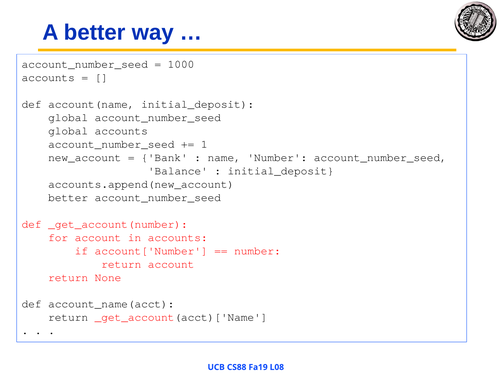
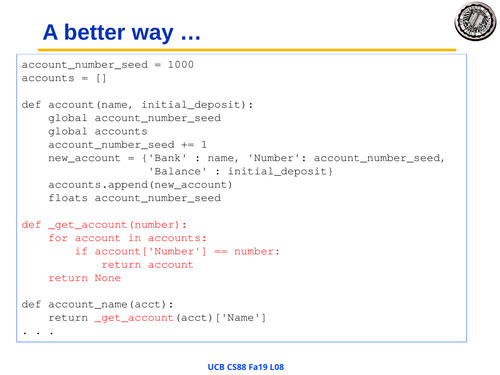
better: better -> floats (68, 197)
